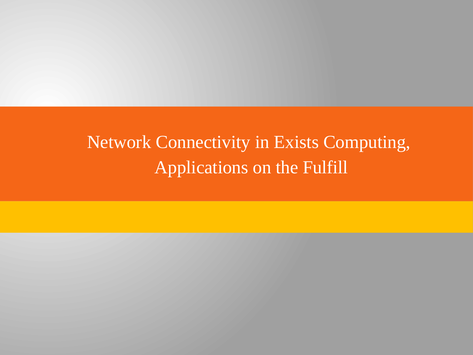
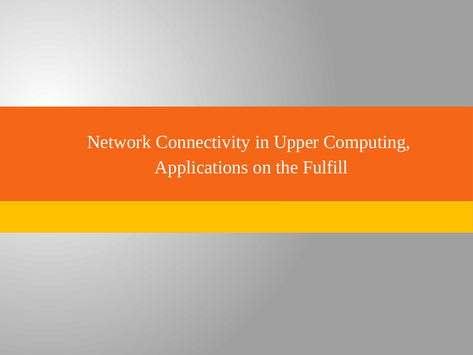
Exists: Exists -> Upper (296, 142)
